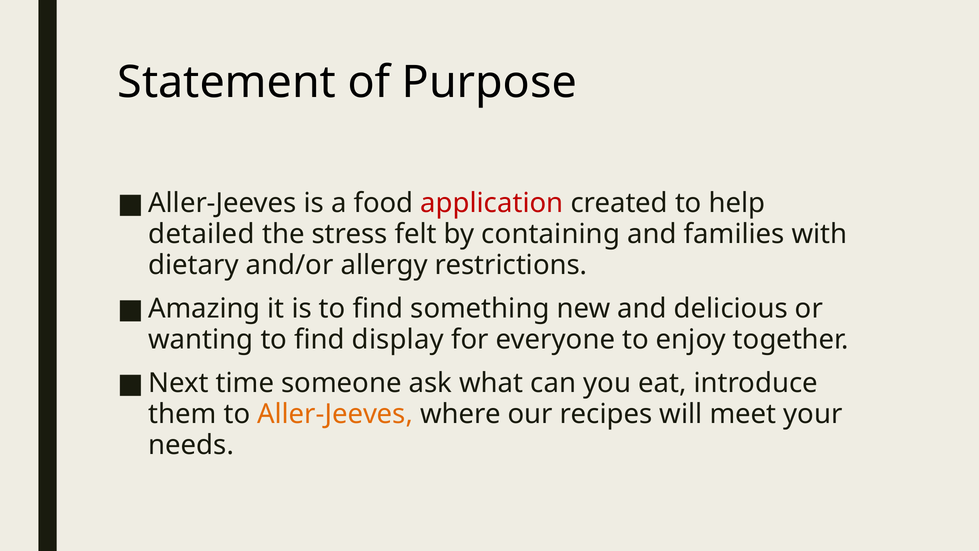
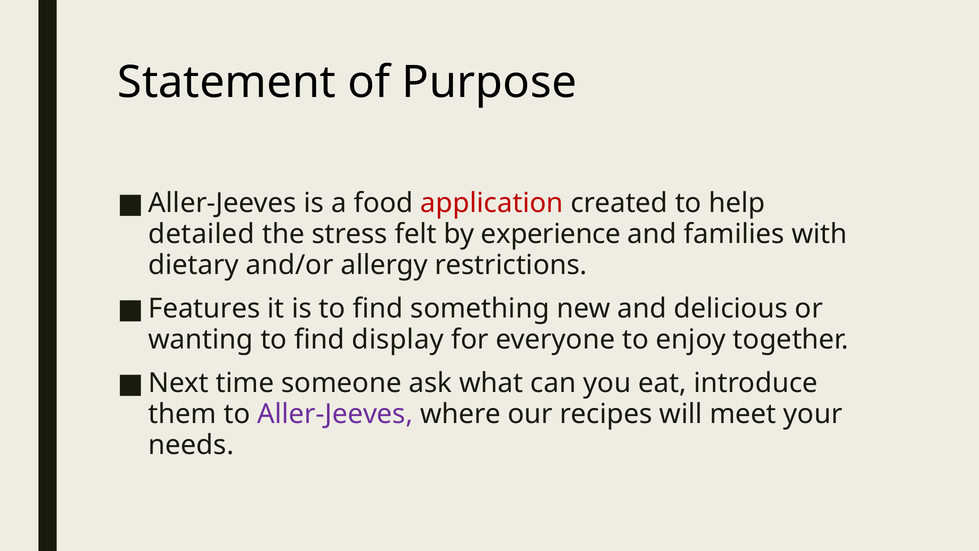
containing: containing -> experience (551, 234)
Amazing: Amazing -> Features (204, 308)
Aller-Jeeves colour: orange -> purple (335, 414)
